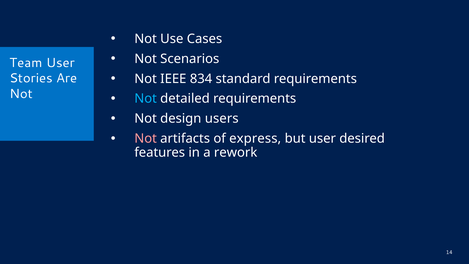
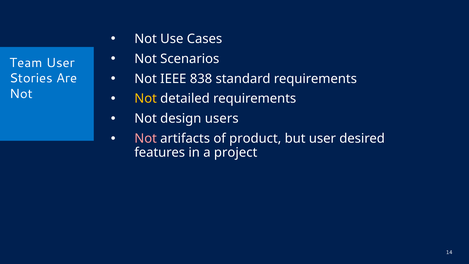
834: 834 -> 838 (201, 79)
Not colour: light blue -> yellow (146, 99)
express: express -> product (255, 139)
rework: rework -> project (236, 153)
